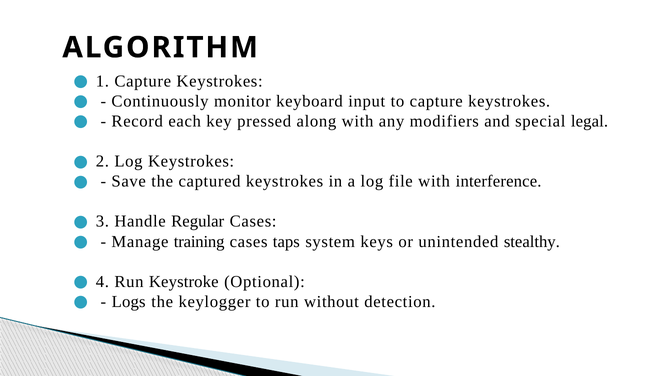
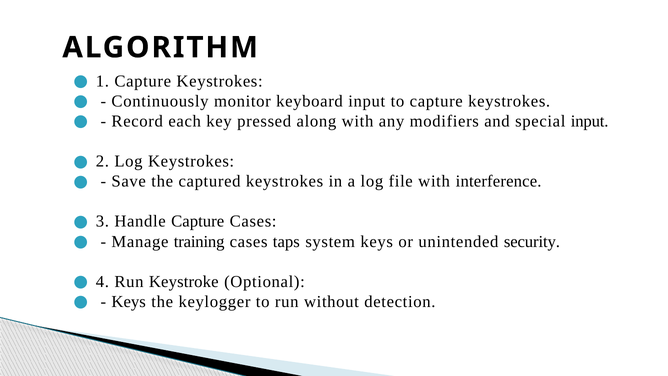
special legal: legal -> input (590, 121)
Handle Regular: Regular -> Capture (198, 221)
stealthy: stealthy -> security (532, 241)
Logs: Logs -> Keys (129, 301)
